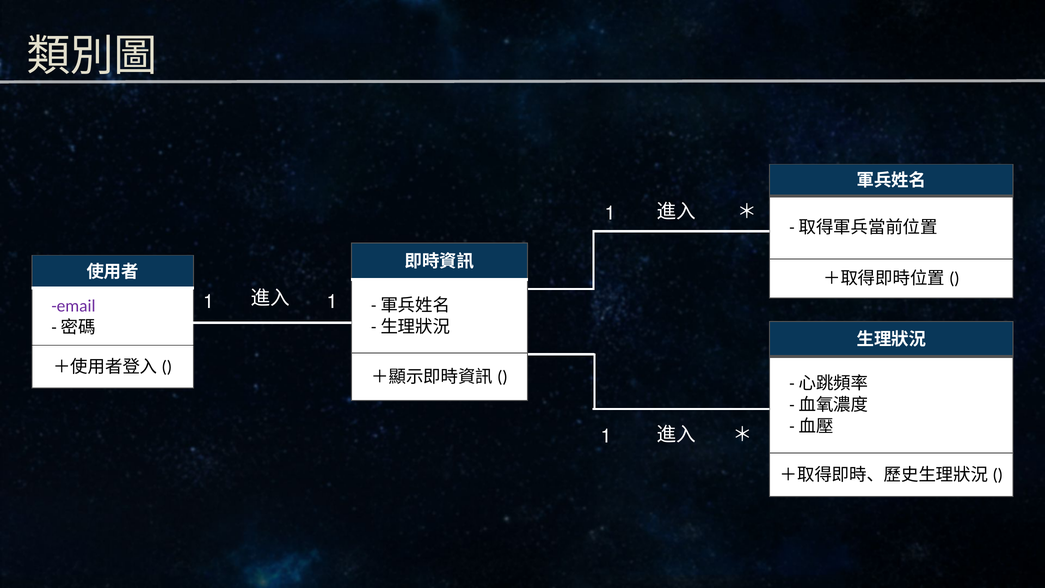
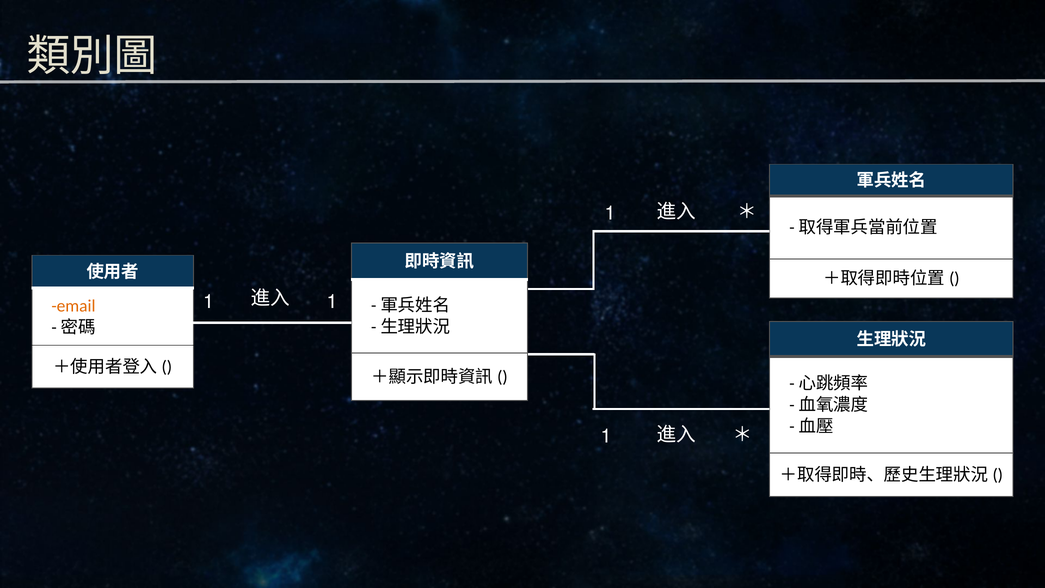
email colour: purple -> orange (73, 306)
